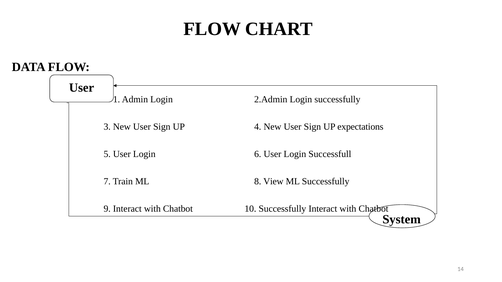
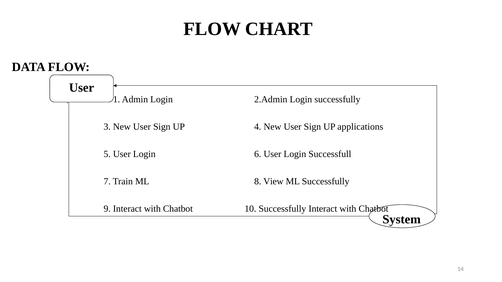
expectations: expectations -> applications (360, 127)
